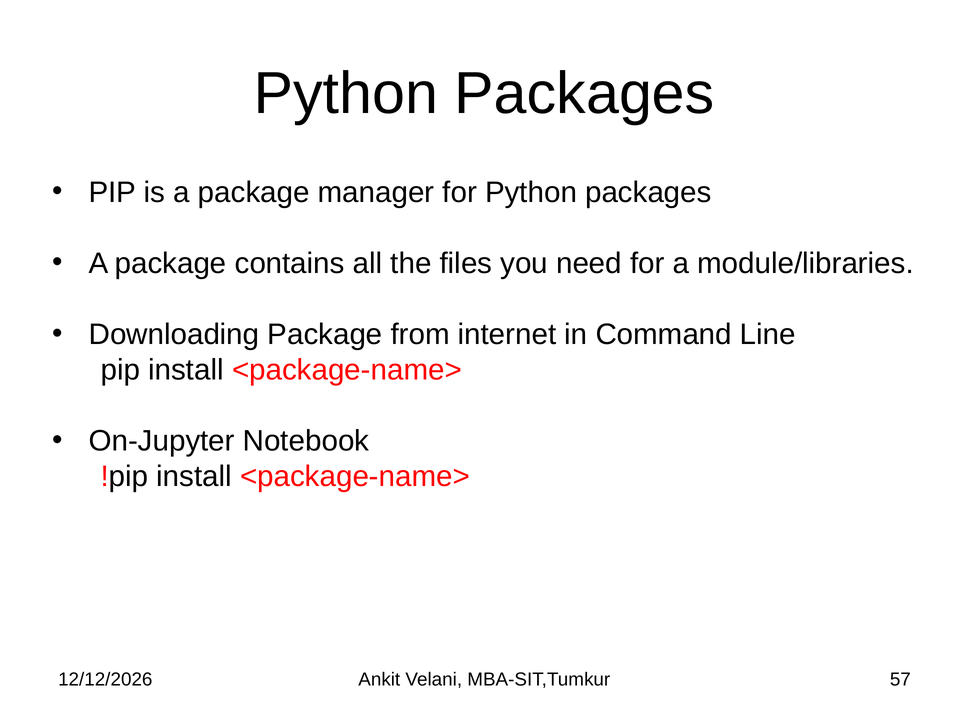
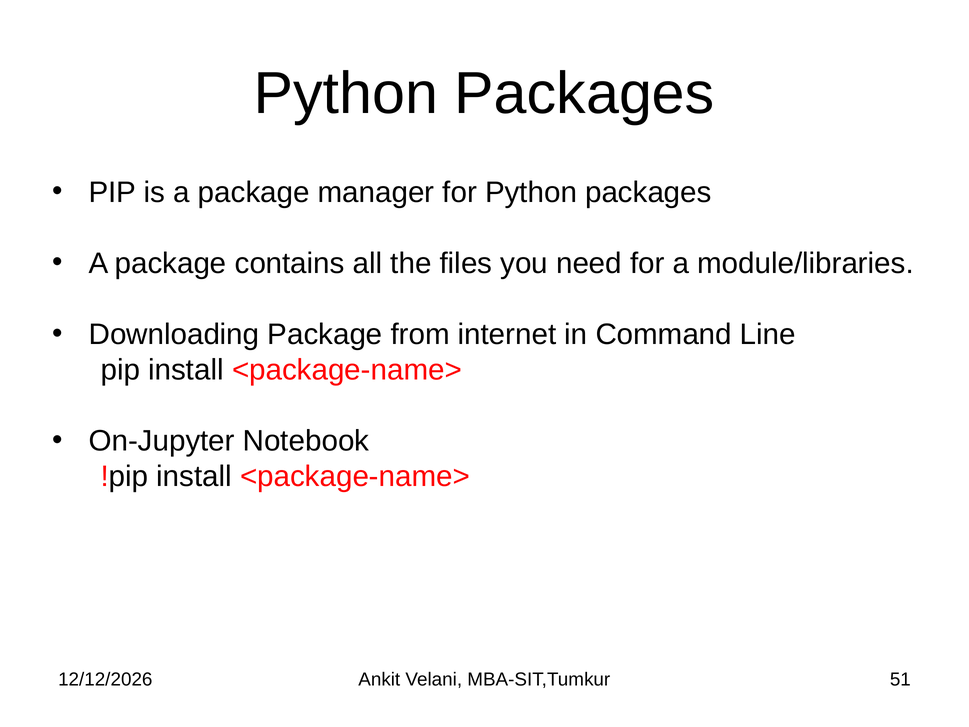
57: 57 -> 51 (900, 679)
